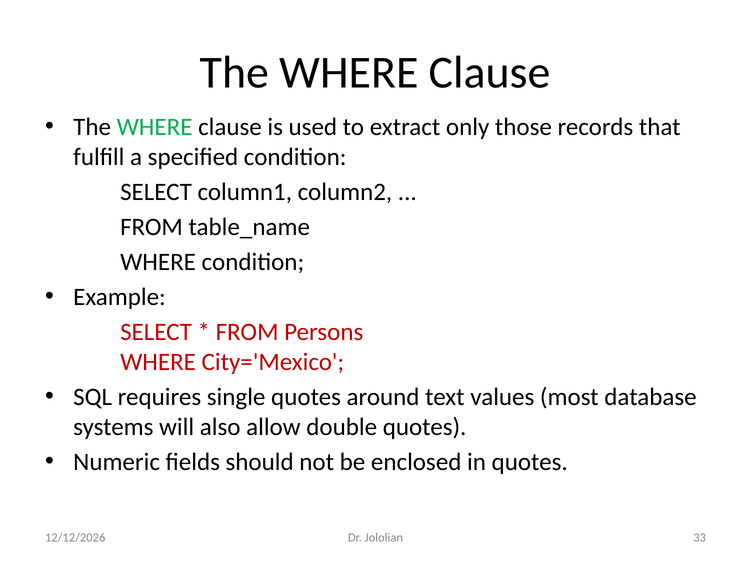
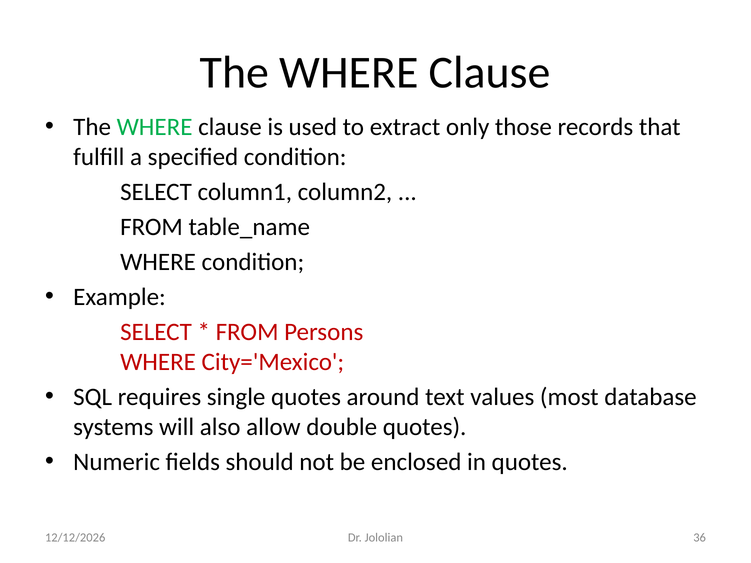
33: 33 -> 36 (700, 538)
